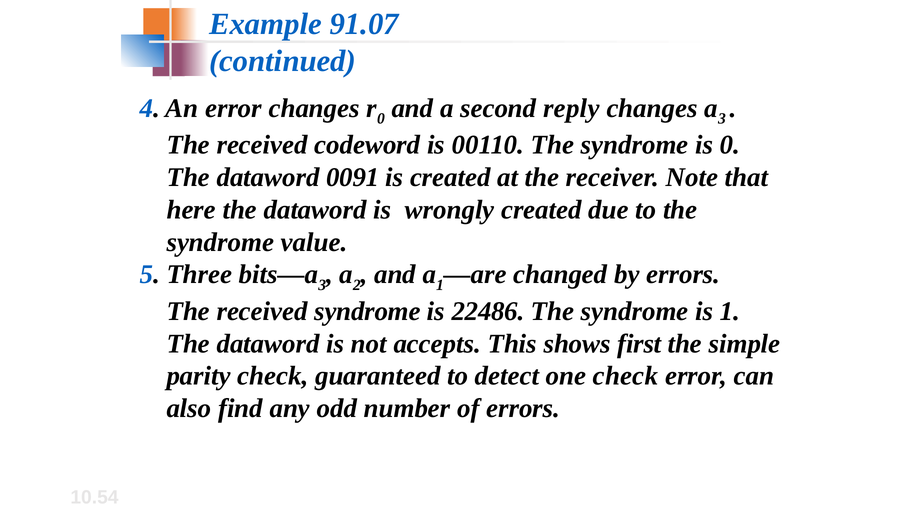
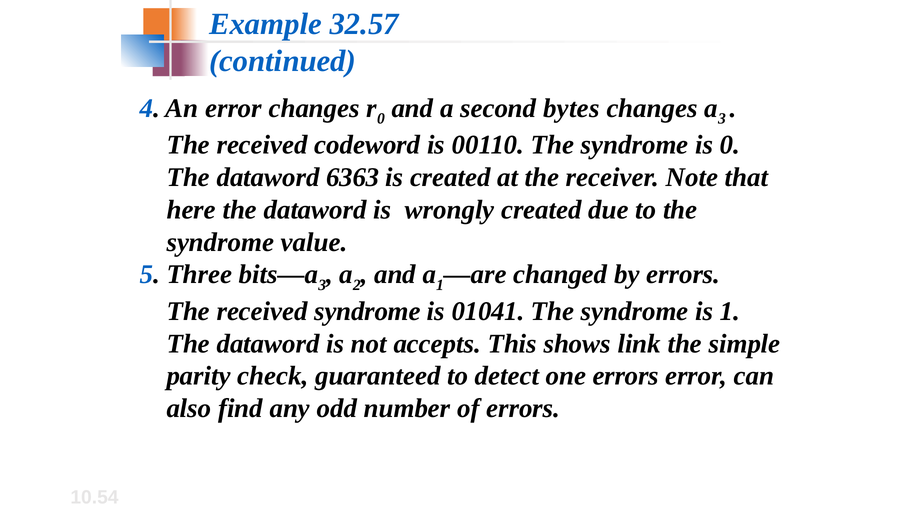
91.07: 91.07 -> 32.57 (364, 24)
reply: reply -> bytes (571, 108)
0091: 0091 -> 6363 (353, 177)
22486: 22486 -> 01041 (488, 311)
first: first -> link (639, 344)
one check: check -> errors (626, 376)
